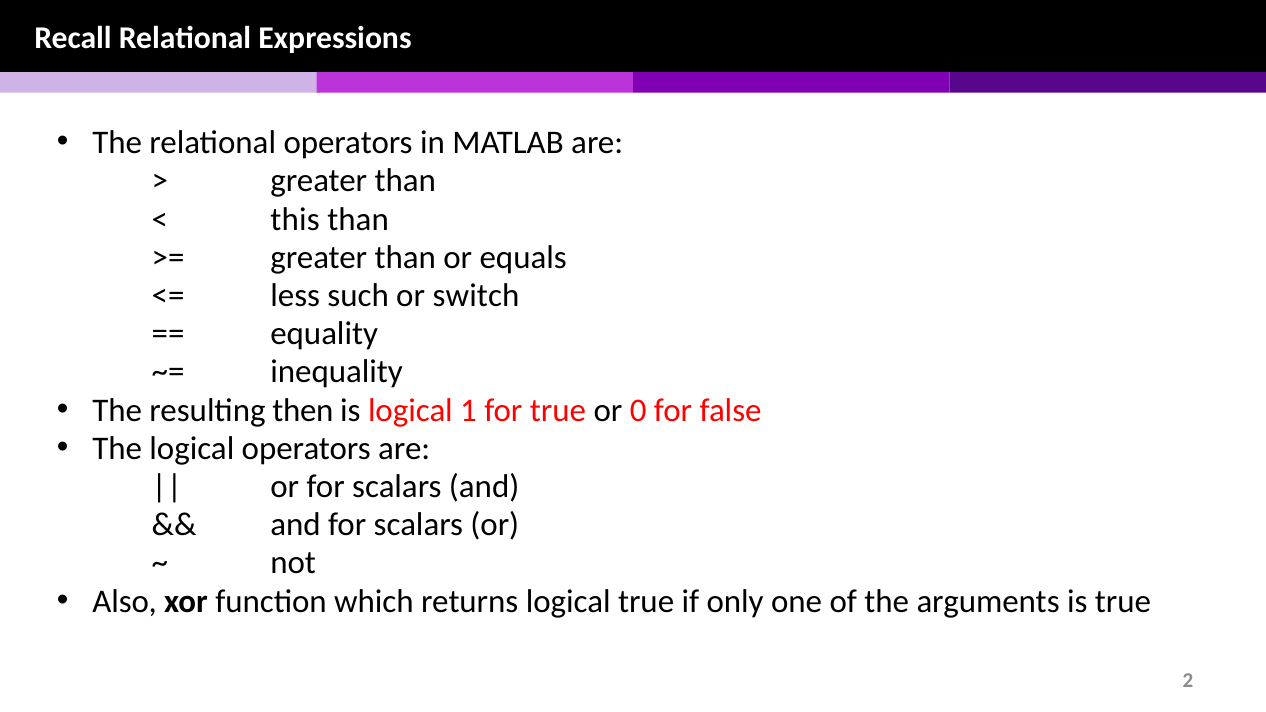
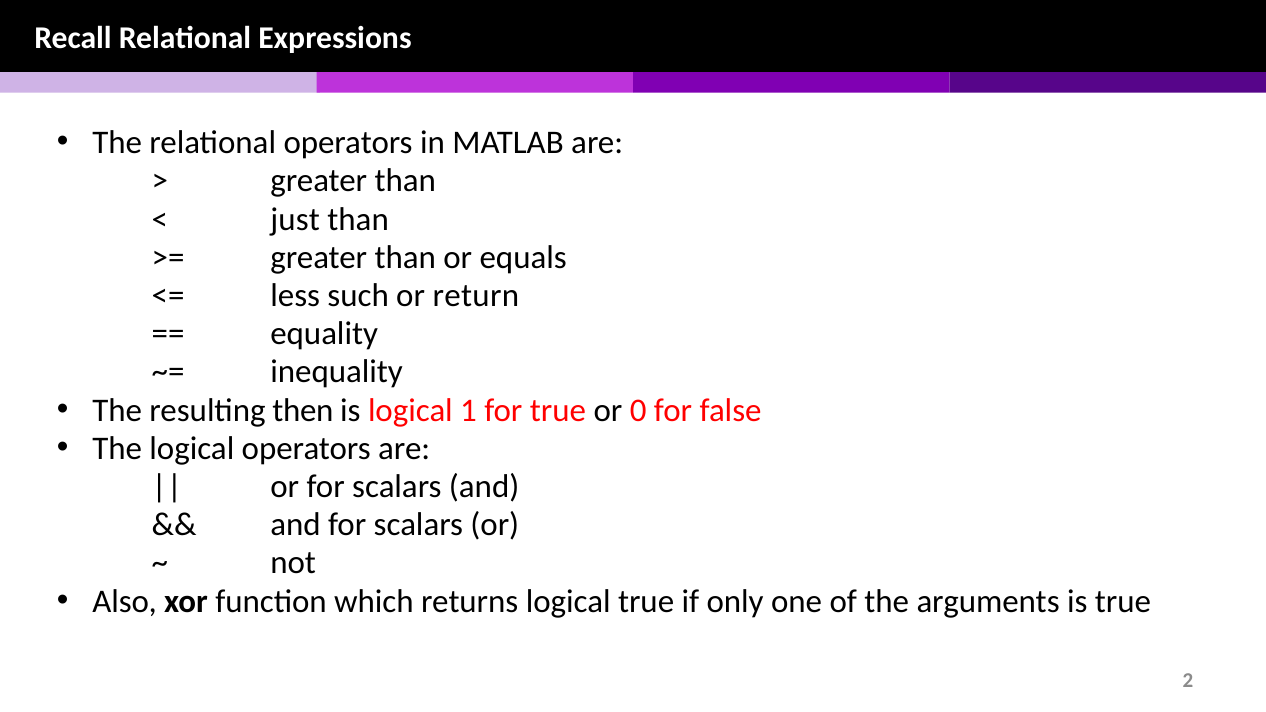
this: this -> just (295, 219)
switch: switch -> return (476, 296)
